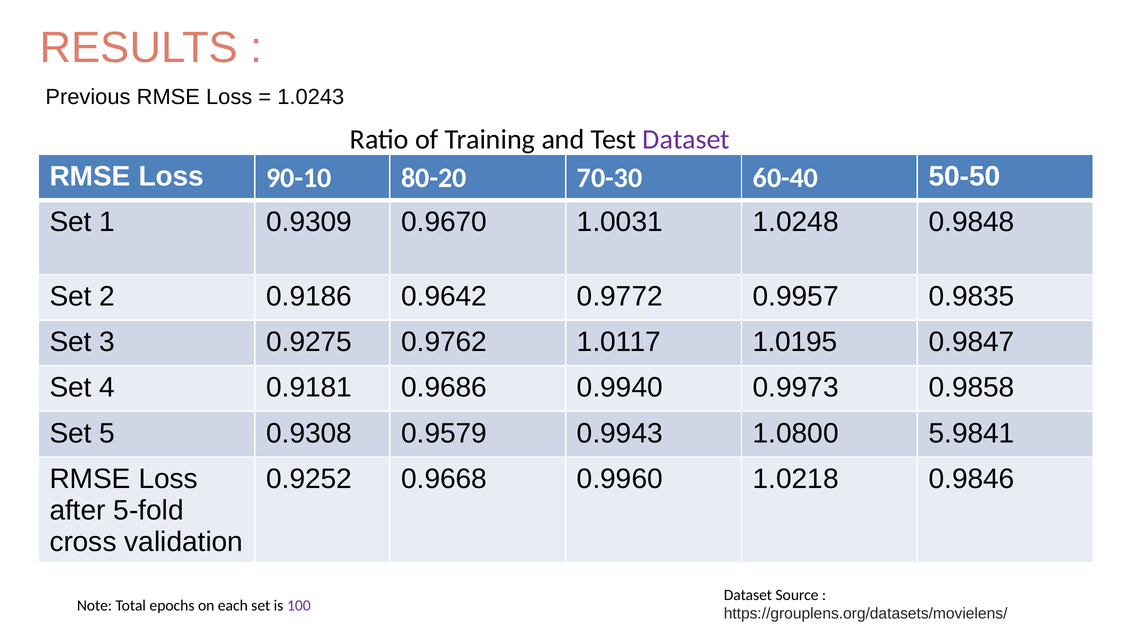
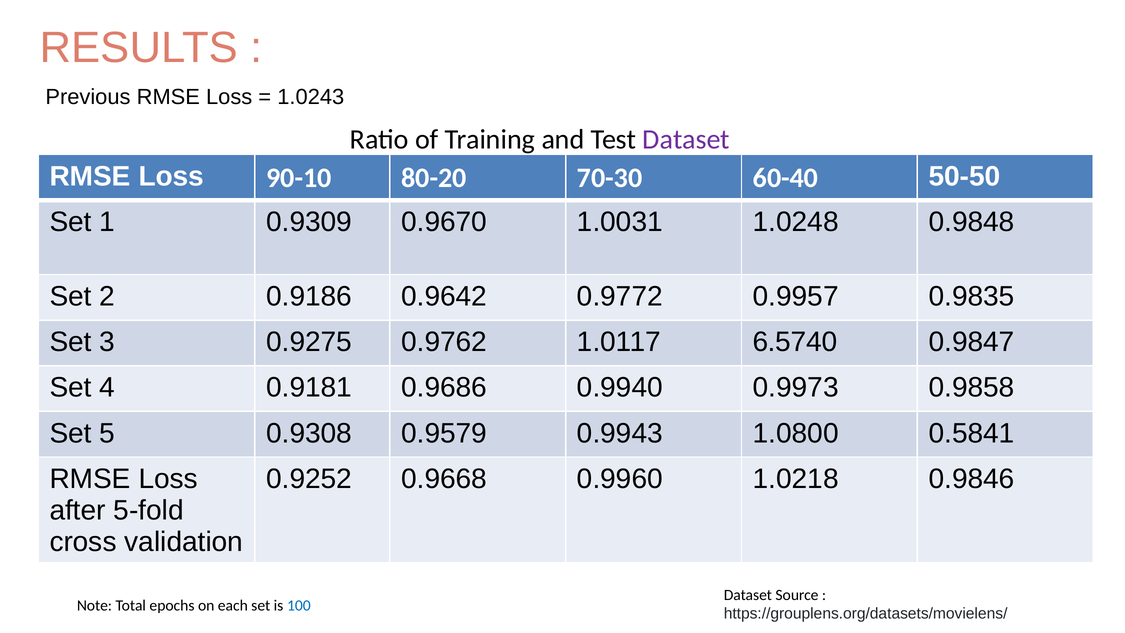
1.0195: 1.0195 -> 6.5740 (795, 342)
5.9841: 5.9841 -> 0.5841 (972, 433)
100 colour: purple -> blue (299, 605)
